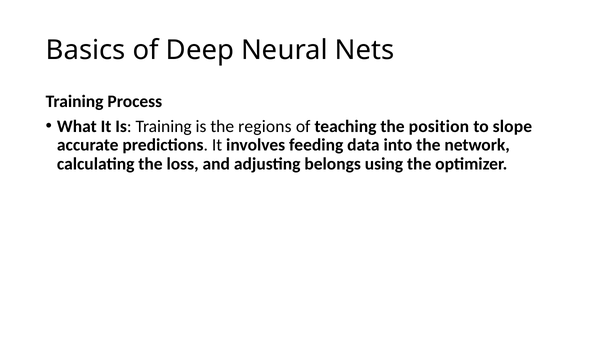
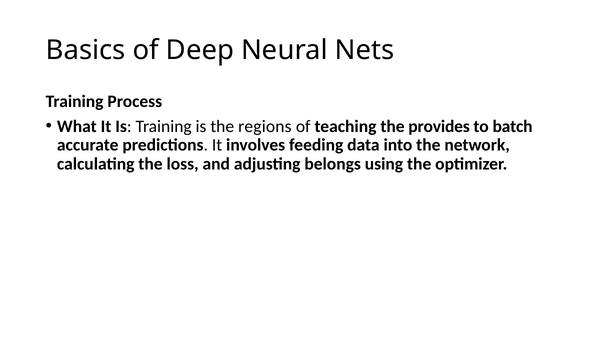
position: position -> provides (439, 127)
slope: slope -> batch (513, 127)
